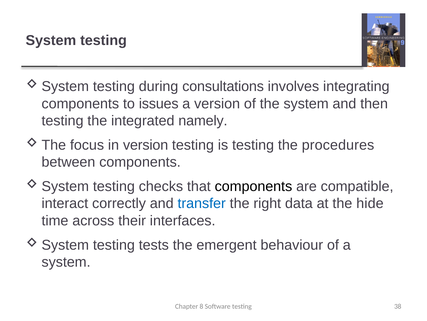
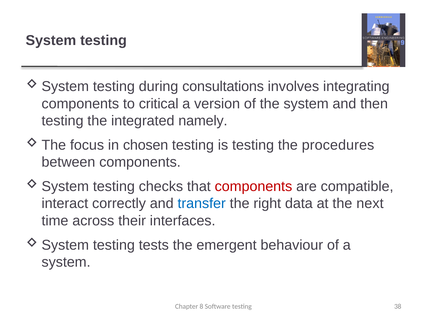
issues: issues -> critical (159, 103)
in version: version -> chosen (146, 145)
components colour: black -> red (253, 186)
hide: hide -> next (370, 203)
